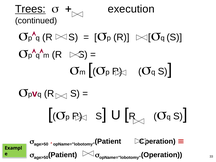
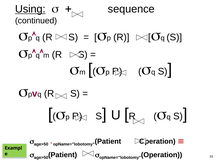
Trees: Trees -> Using (30, 9)
execution: execution -> sequence (131, 9)
